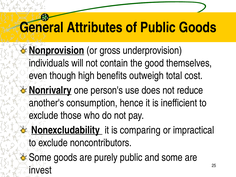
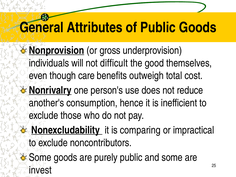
contain: contain -> difficult (114, 63)
high: high -> care (86, 76)
